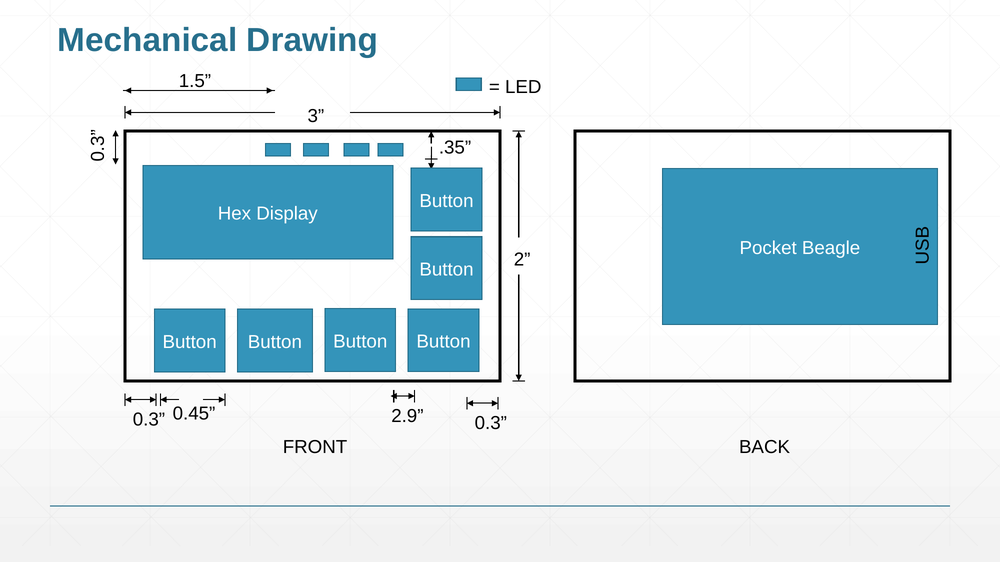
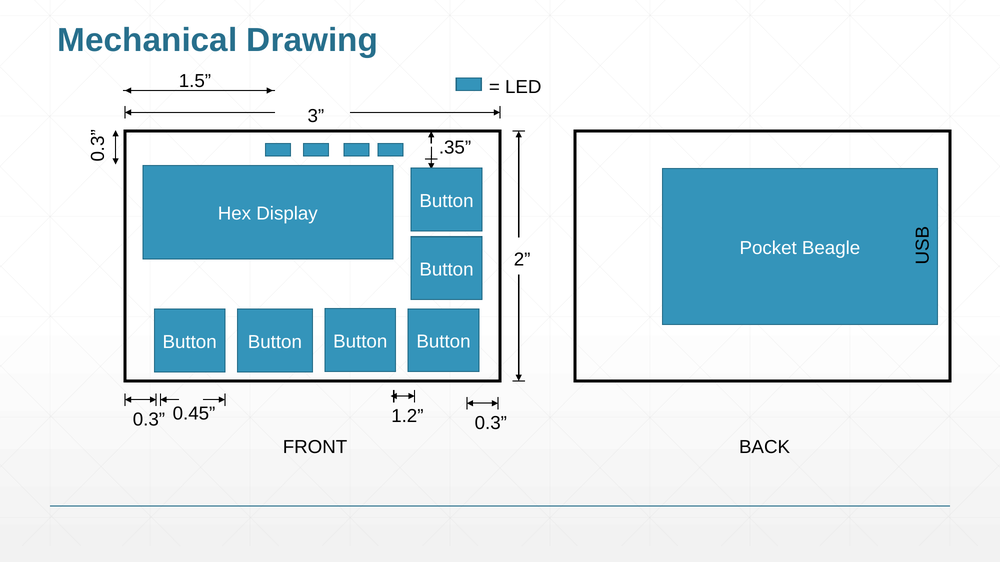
2.9: 2.9 -> 1.2 (407, 416)
